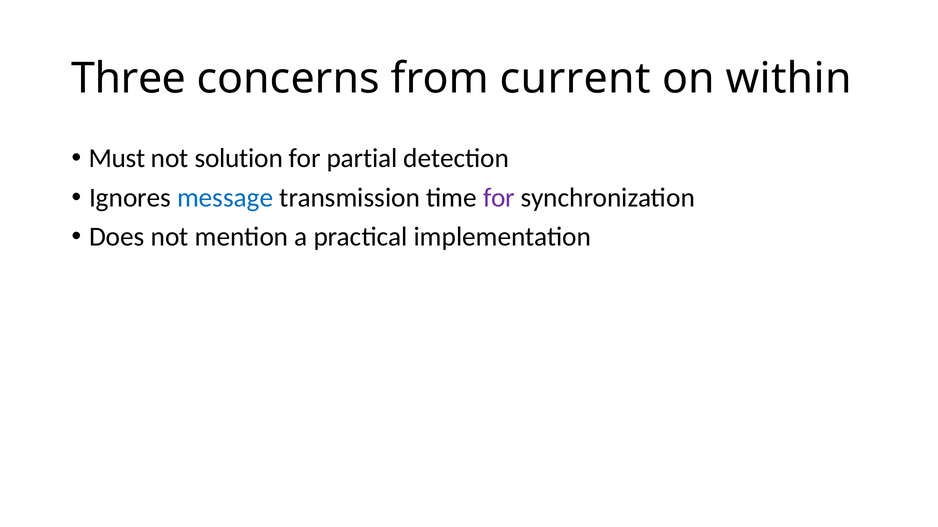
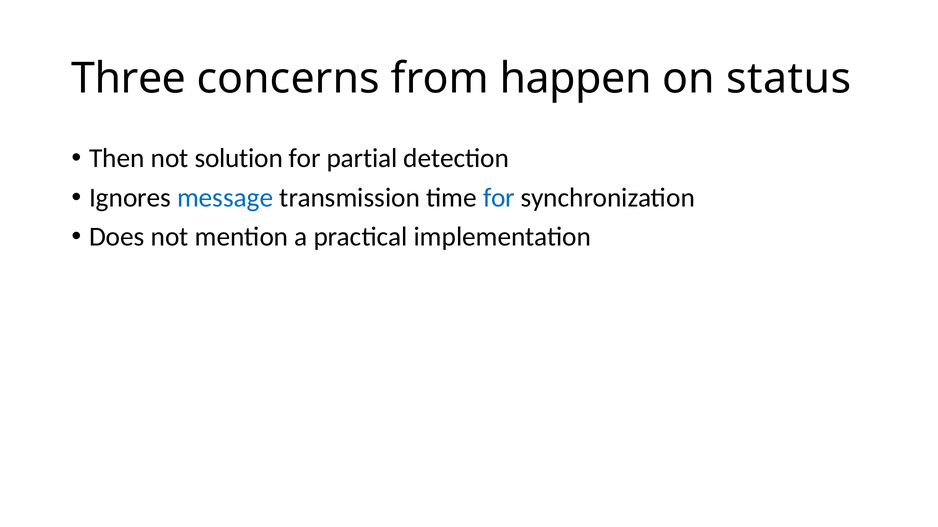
current: current -> happen (576, 79)
within: within -> status (789, 79)
Must: Must -> Then (117, 159)
for colour: purple -> blue (499, 198)
